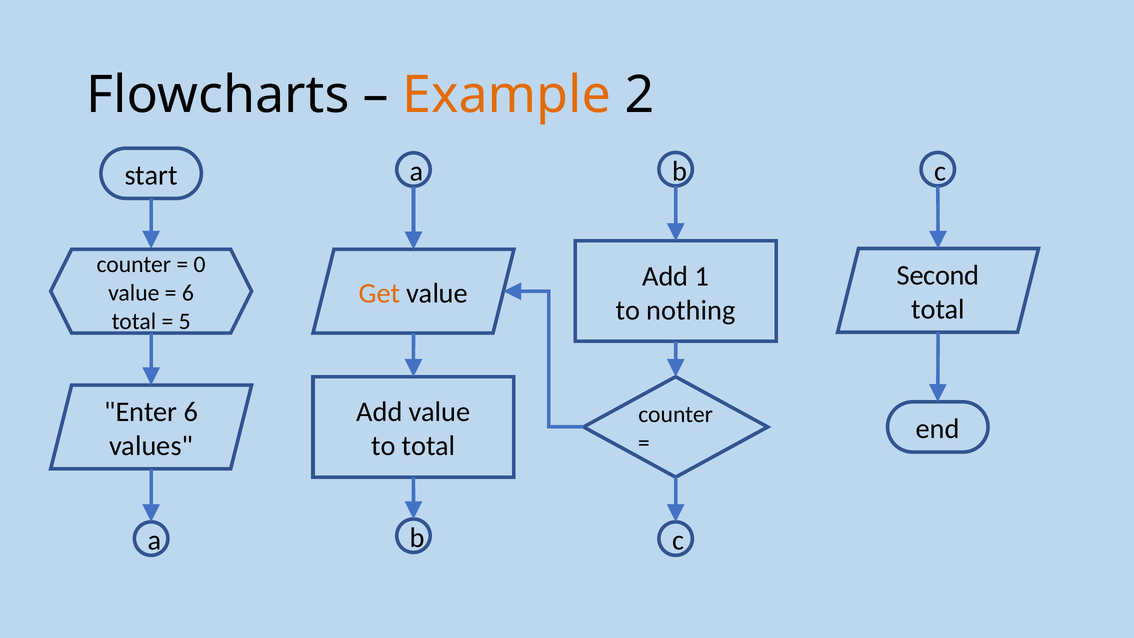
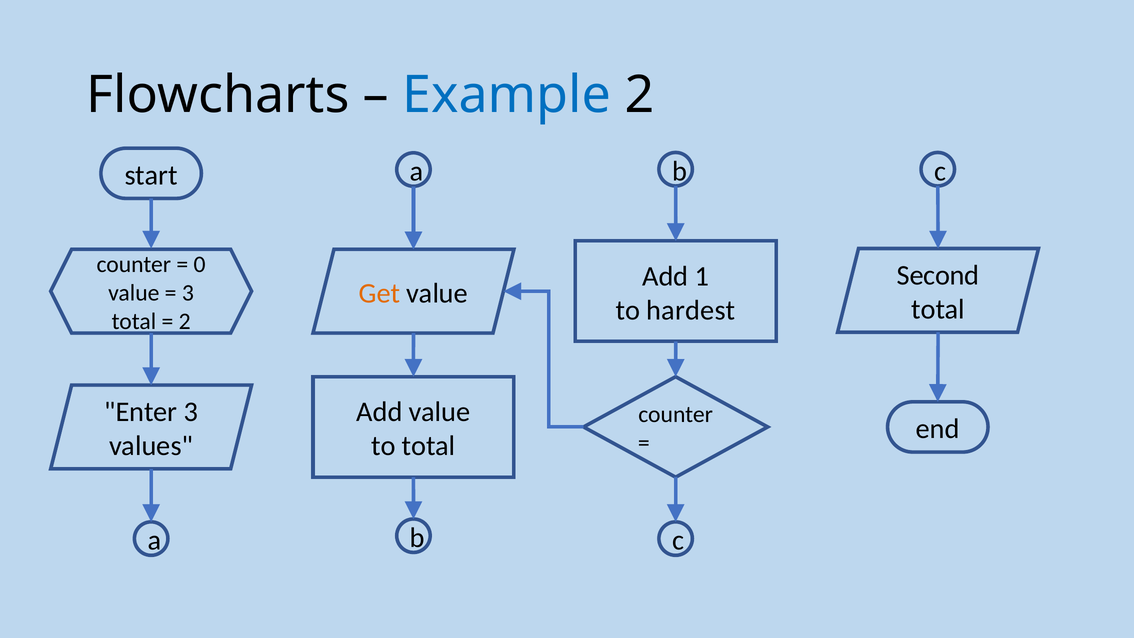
Example colour: orange -> blue (507, 95)
6: 6 -> 3 (188, 293)
nothing: nothing -> hardest (691, 310)
5: 5 -> 2 (185, 321)
Enter 6: 6 -> 3 (191, 412)
